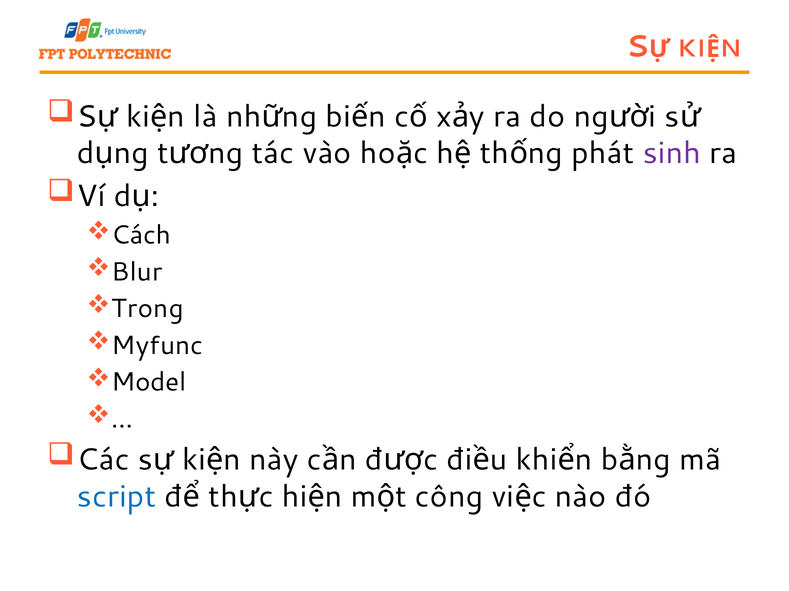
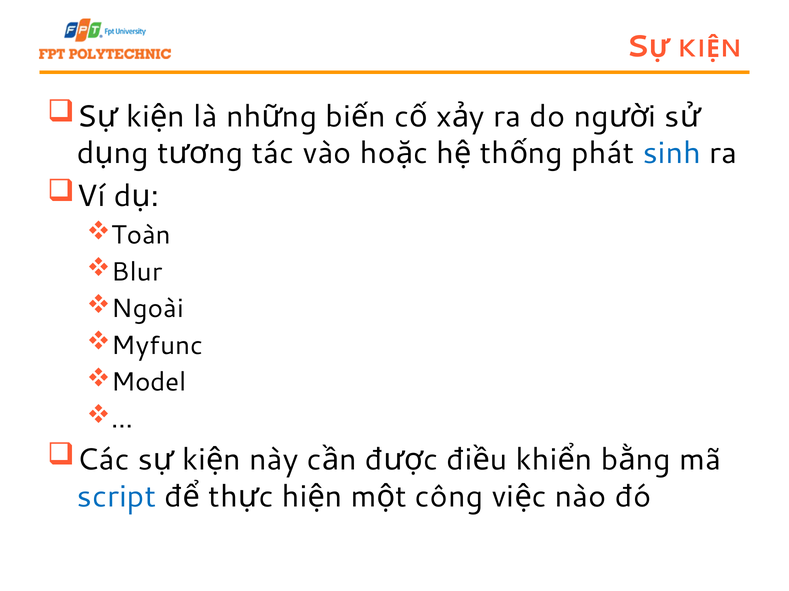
sinh colour: purple -> blue (672, 153)
Cách: Cách -> Toàn (141, 236)
Trong: Trong -> Ngoài (148, 309)
